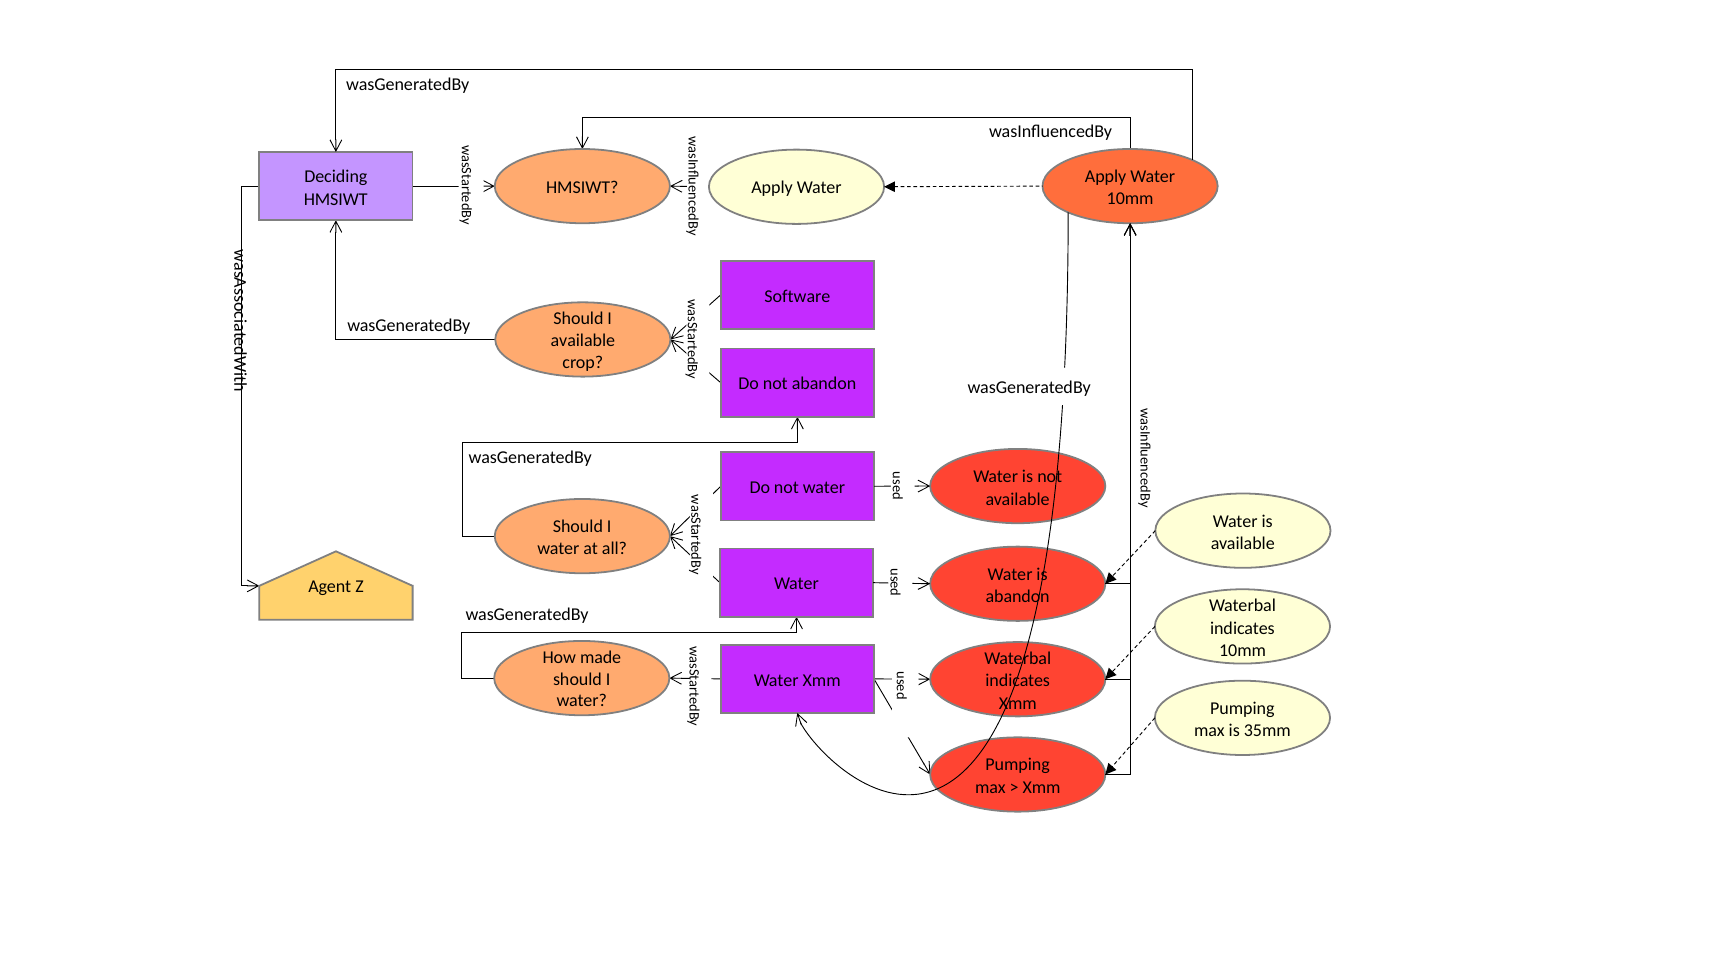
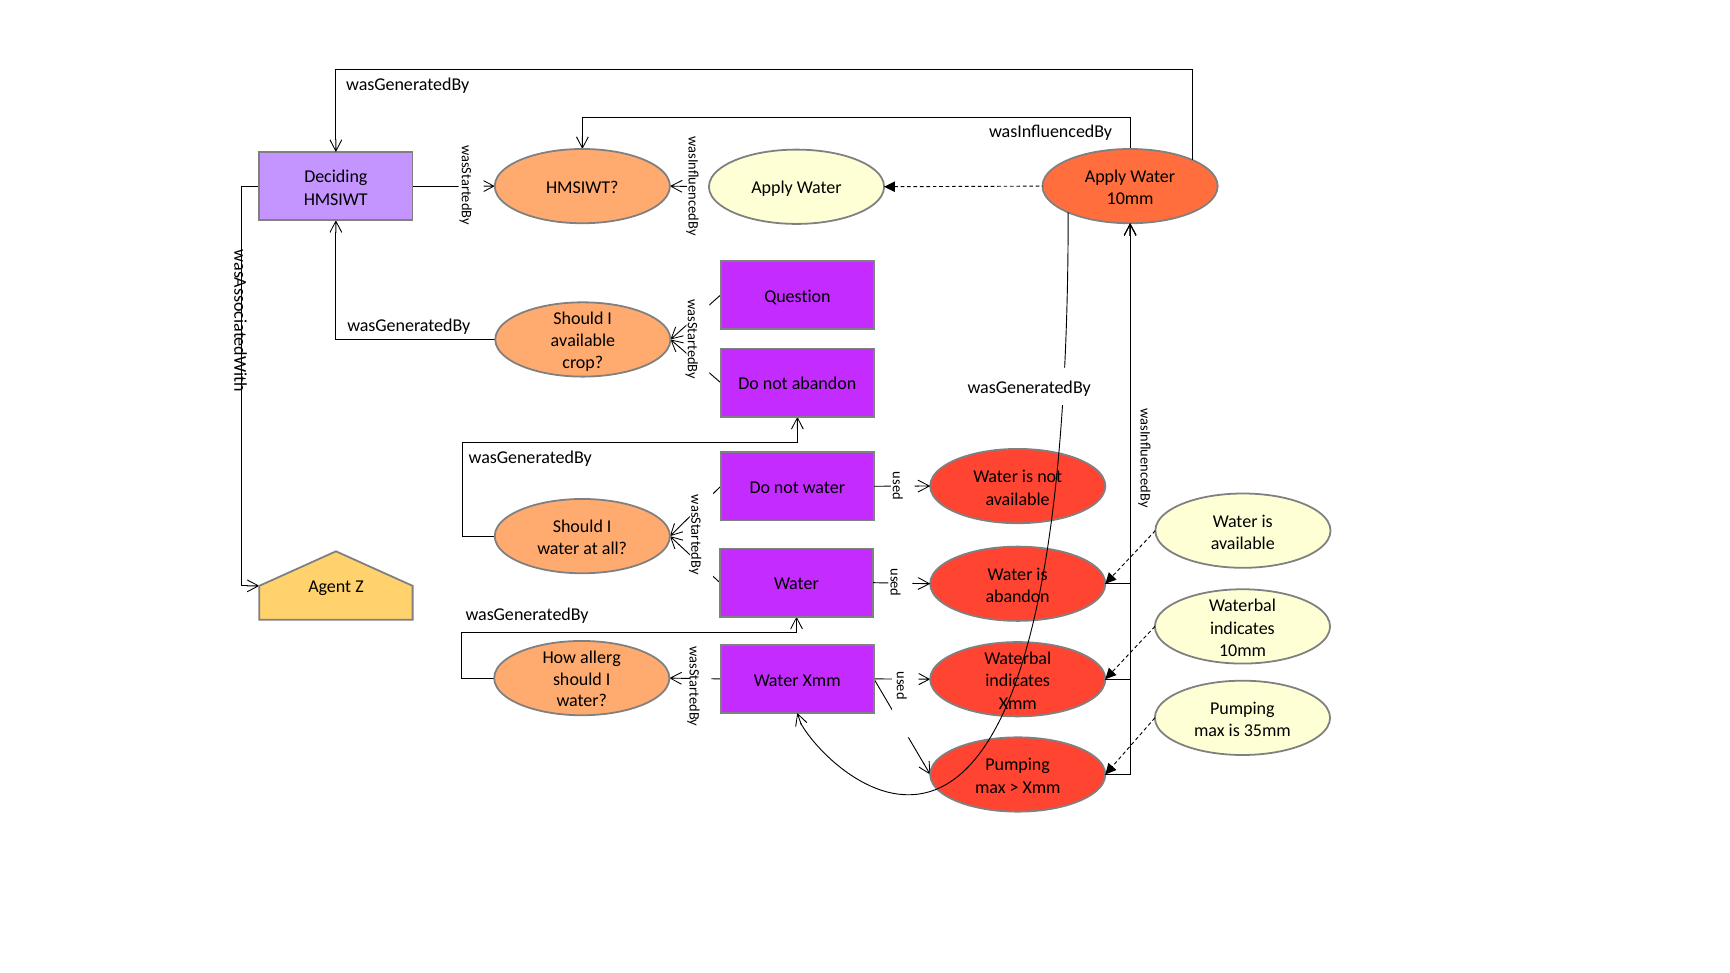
Software: Software -> Question (797, 296)
made: made -> allerg (600, 658)
